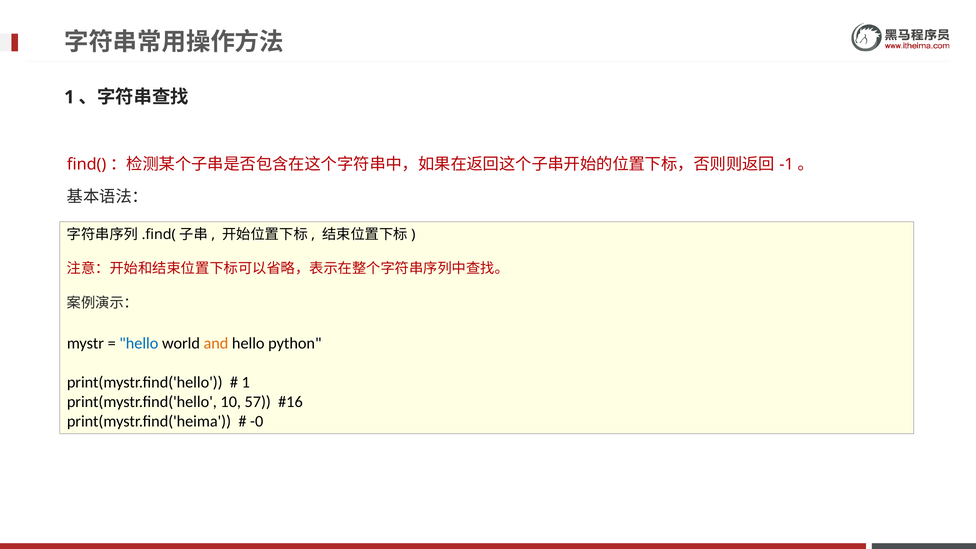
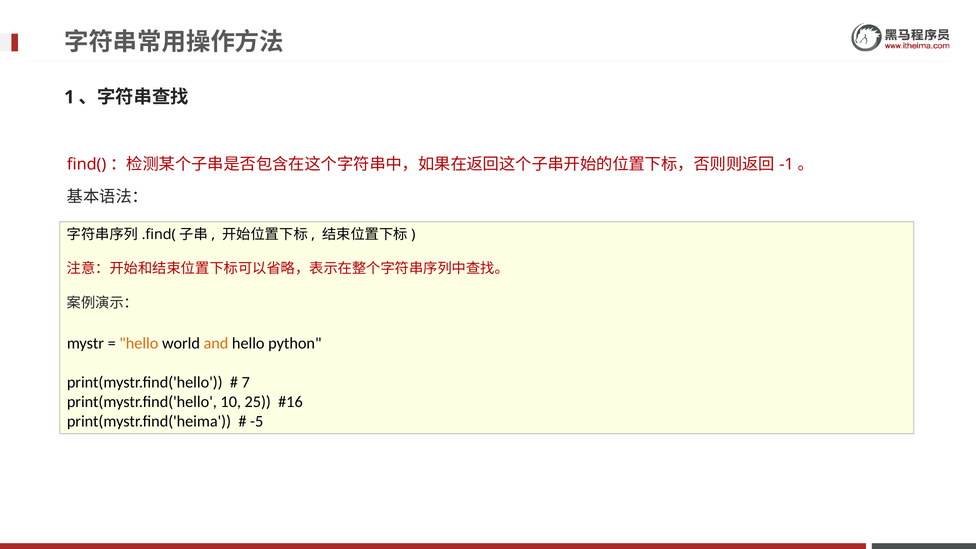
hello colour: blue -> orange (139, 343)
1: 1 -> 7 (246, 382)
57: 57 -> 25 (258, 402)
-0: -0 -> -5 (257, 421)
